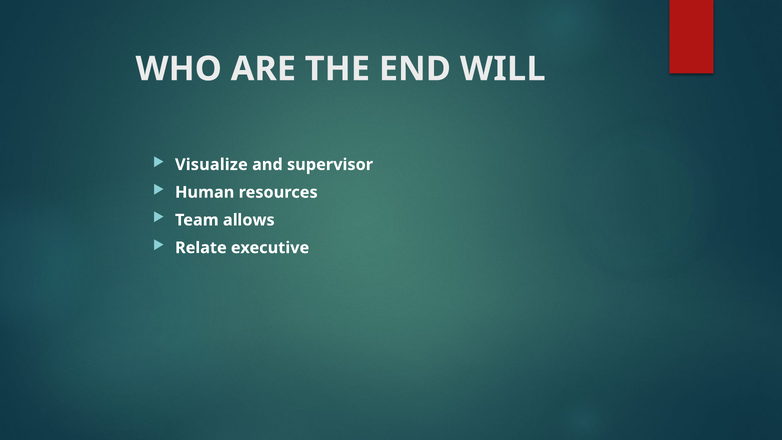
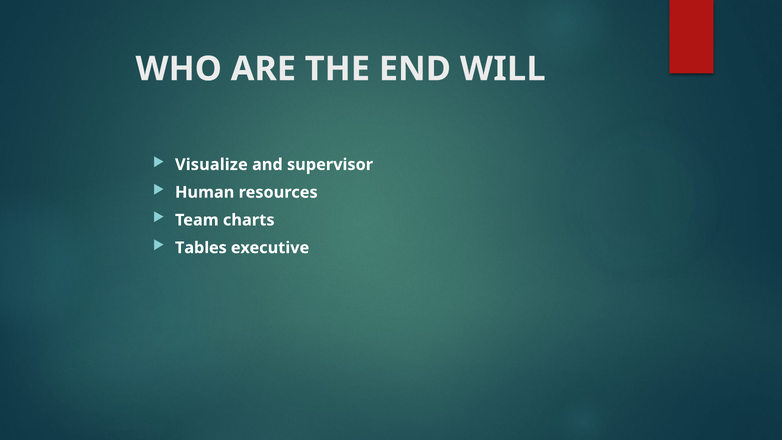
allows: allows -> charts (249, 220)
Relate: Relate -> Tables (201, 248)
